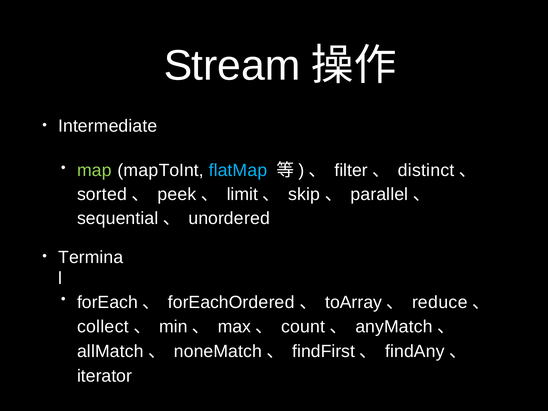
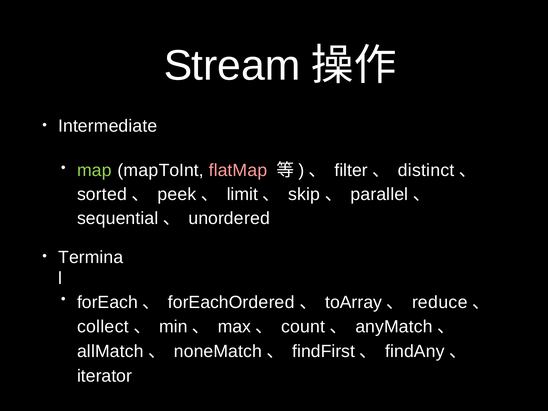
flatMap colour: light blue -> pink (238, 170)
